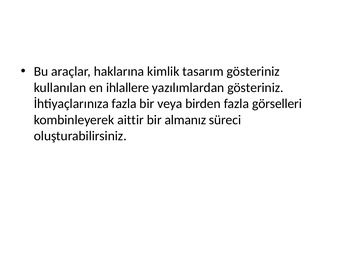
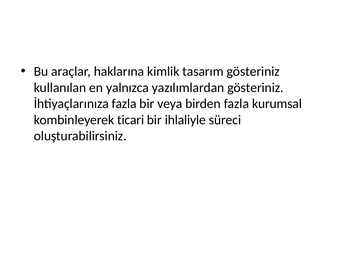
ihlallere: ihlallere -> yalnızca (128, 88)
görselleri: görselleri -> kurumsal (277, 104)
aittir: aittir -> ticari (131, 120)
almanız: almanız -> ihlaliyle (185, 120)
